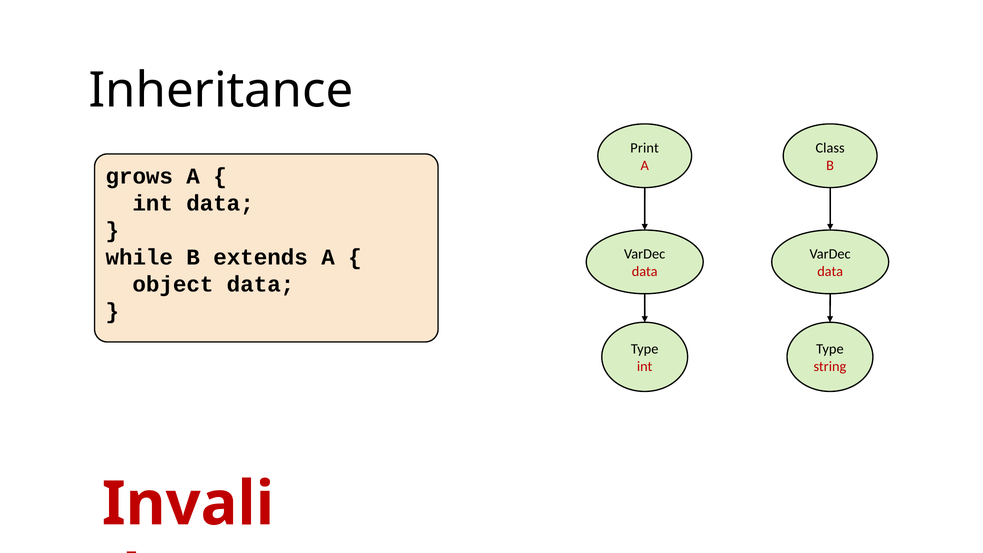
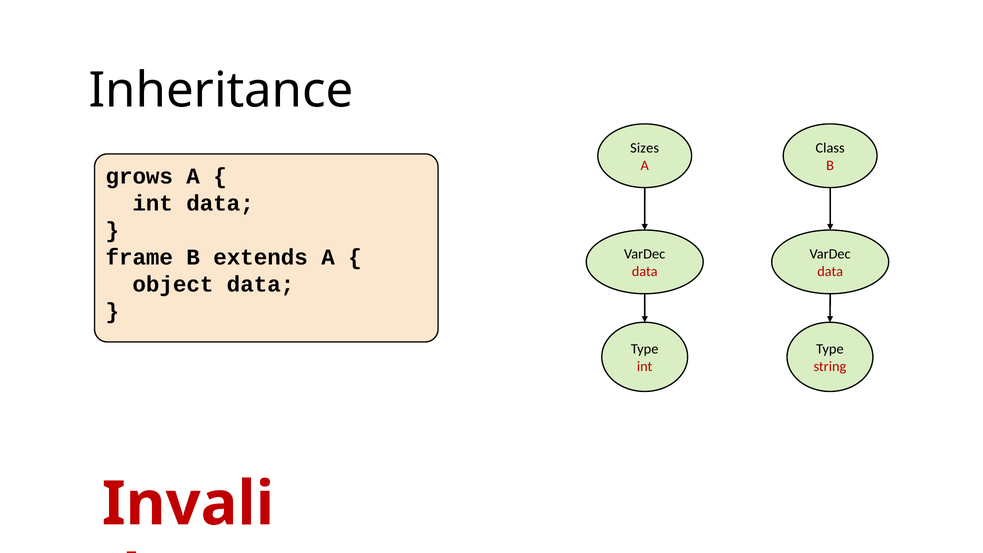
Print: Print -> Sizes (645, 148)
while: while -> frame (139, 257)
